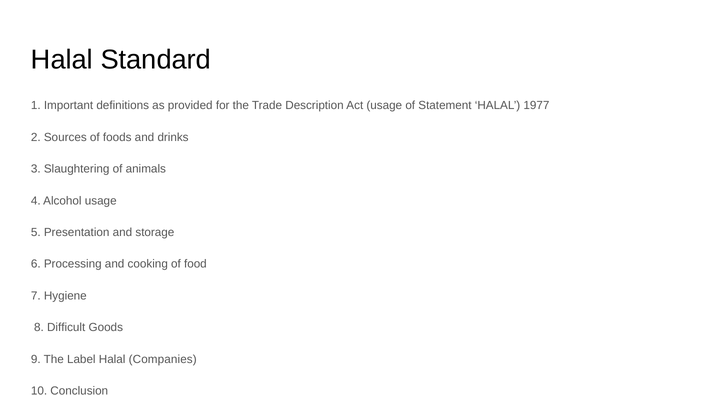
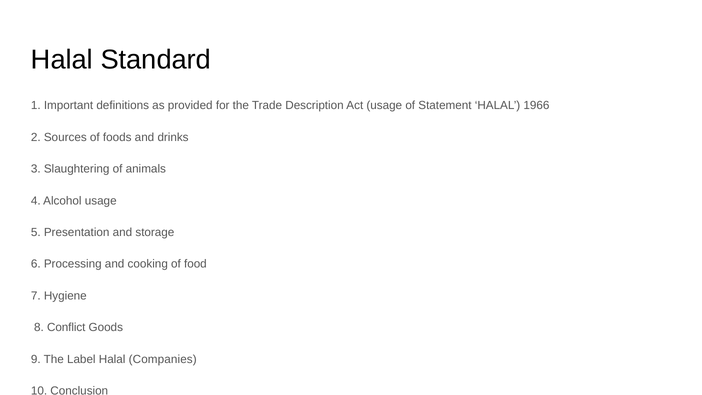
1977: 1977 -> 1966 (536, 105)
Difficult: Difficult -> Conflict (66, 328)
